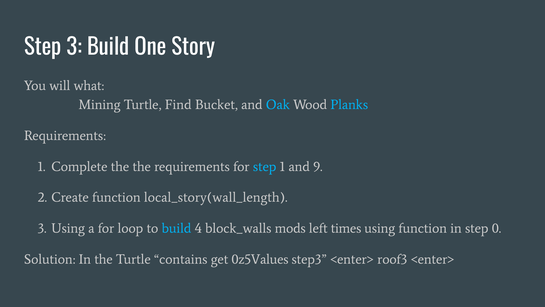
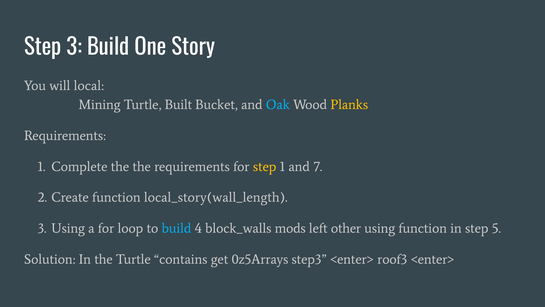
what: what -> local (89, 86)
Find: Find -> Built (178, 105)
Planks colour: light blue -> yellow (349, 105)
step colour: light blue -> yellow (265, 166)
9: 9 -> 7 (318, 166)
times: times -> other (346, 228)
0: 0 -> 5 (496, 228)
0z5Values: 0z5Values -> 0z5Arrays (260, 259)
